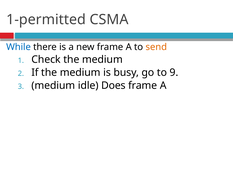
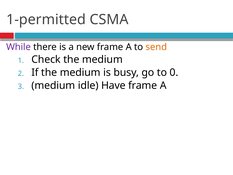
While colour: blue -> purple (19, 47)
9: 9 -> 0 (174, 72)
Does: Does -> Have (113, 85)
